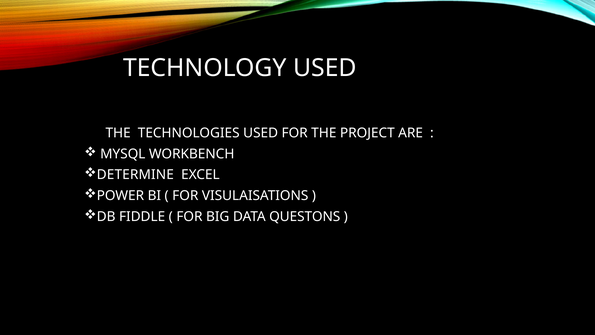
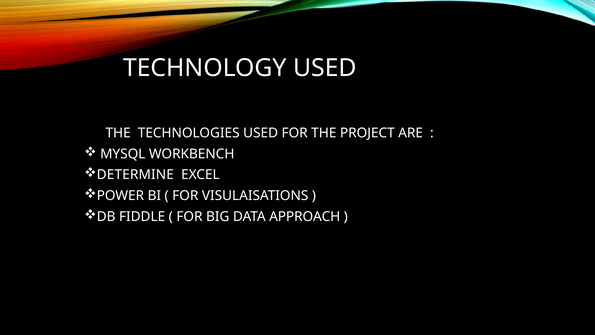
QUESTONS: QUESTONS -> APPROACH (305, 216)
